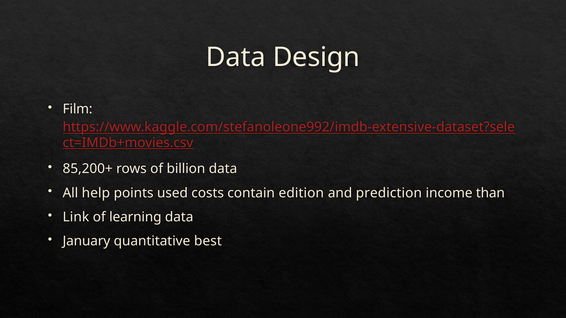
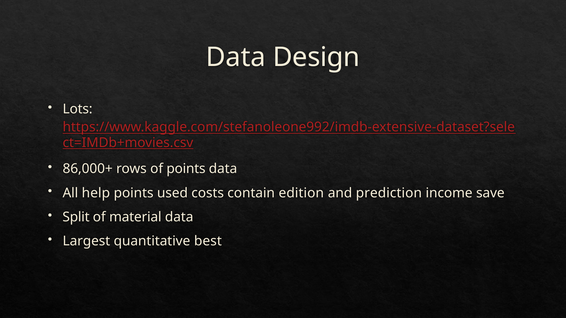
Film: Film -> Lots (78, 109)
85,200+: 85,200+ -> 86,000+ (88, 169)
of billion: billion -> points (186, 169)
than: than -> save (490, 193)
Link: Link -> Split (76, 217)
learning: learning -> material (135, 217)
January: January -> Largest (86, 241)
